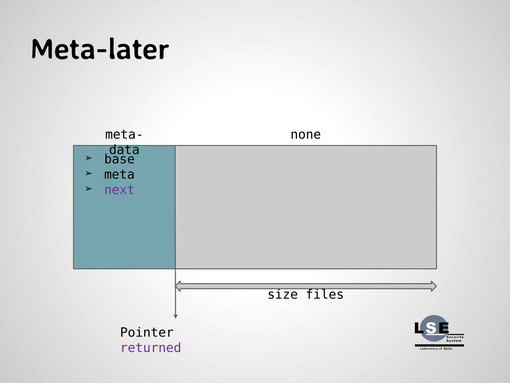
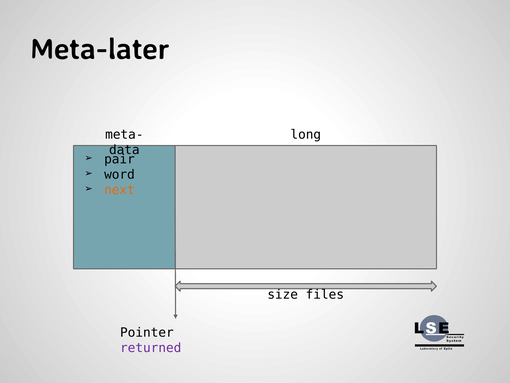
none: none -> long (306, 134)
base: base -> pair (119, 159)
meta: meta -> word (119, 174)
next colour: purple -> orange (119, 190)
